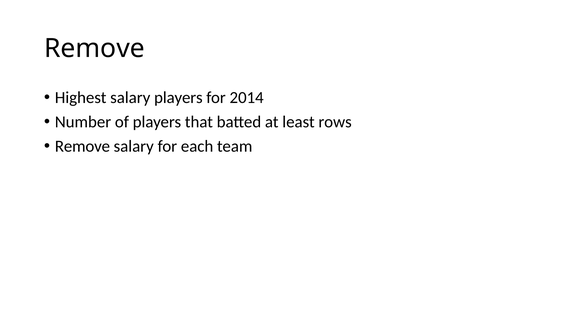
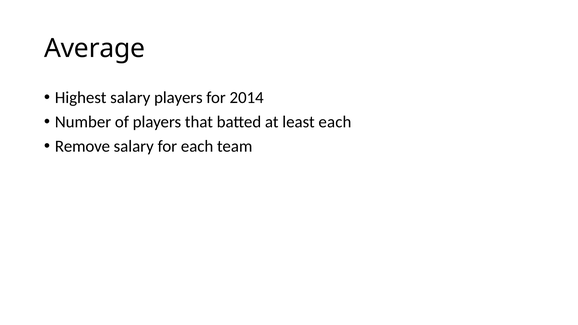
Remove: Remove -> Average (95, 49)
least rows: rows -> each (335, 122)
